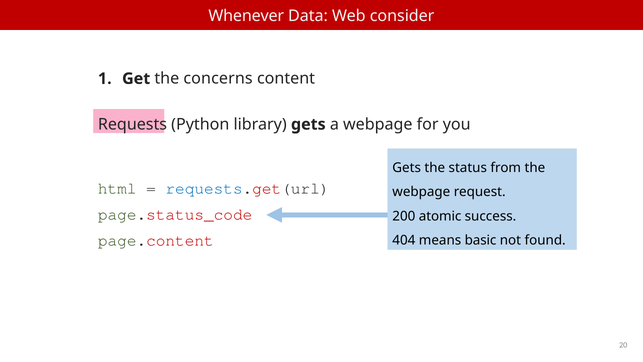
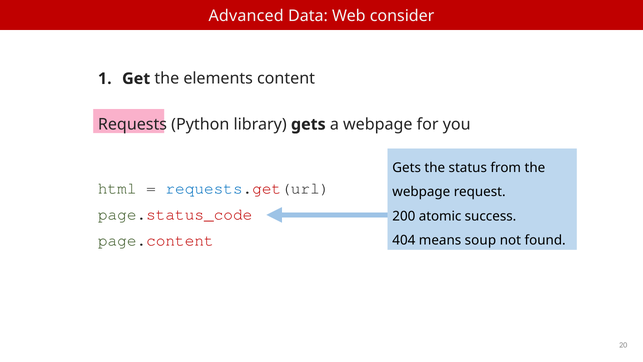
Whenever: Whenever -> Advanced (246, 16)
concerns: concerns -> elements (218, 79)
basic: basic -> soup (480, 240)
